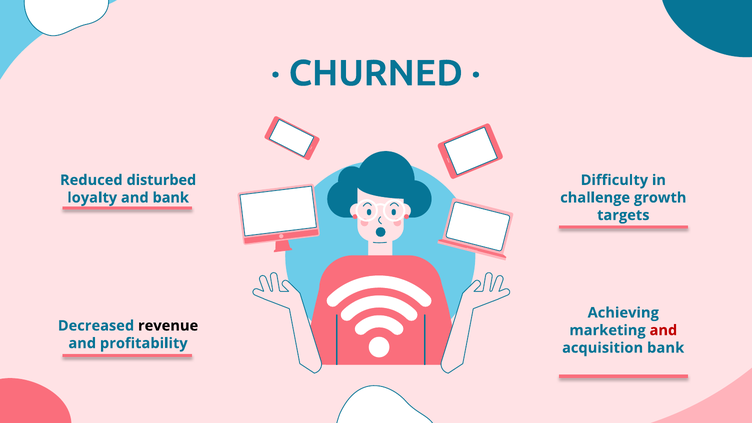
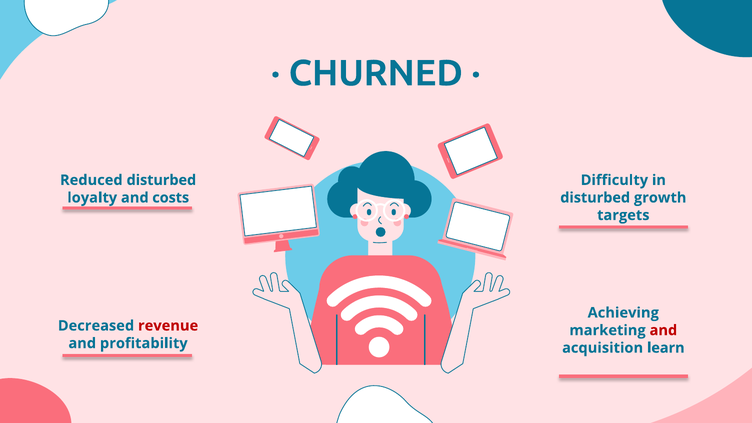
and bank: bank -> costs (171, 198)
challenge: challenge -> disturbed (595, 198)
revenue colour: black -> red (168, 326)
acquisition bank: bank -> learn (666, 348)
